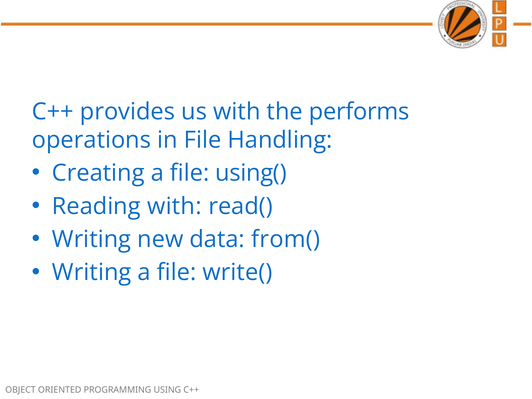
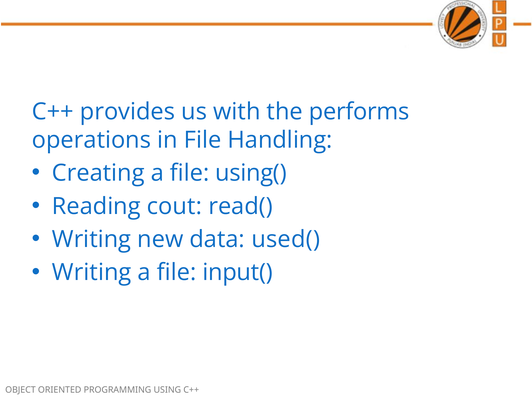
Reading with: with -> cout (174, 206)
from(: from( -> used( (286, 239)
write(: write( -> input( (238, 272)
